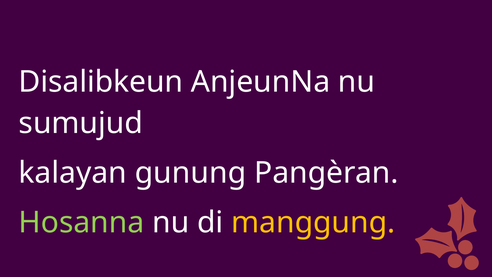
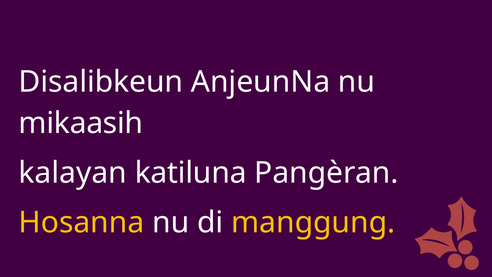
sumujud: sumujud -> mikaasih (81, 123)
gunung: gunung -> katiluna (191, 173)
Hosanna colour: light green -> yellow (81, 223)
